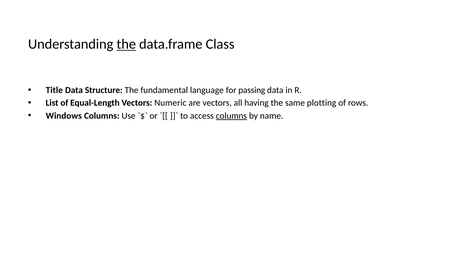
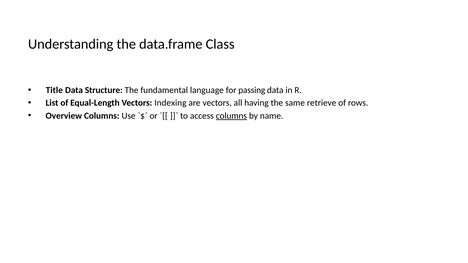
the underline: present -> none (126, 44)
Numeric: Numeric -> Indexing (170, 103)
plotting: plotting -> retrieve (322, 103)
Windows: Windows -> Overview (64, 116)
